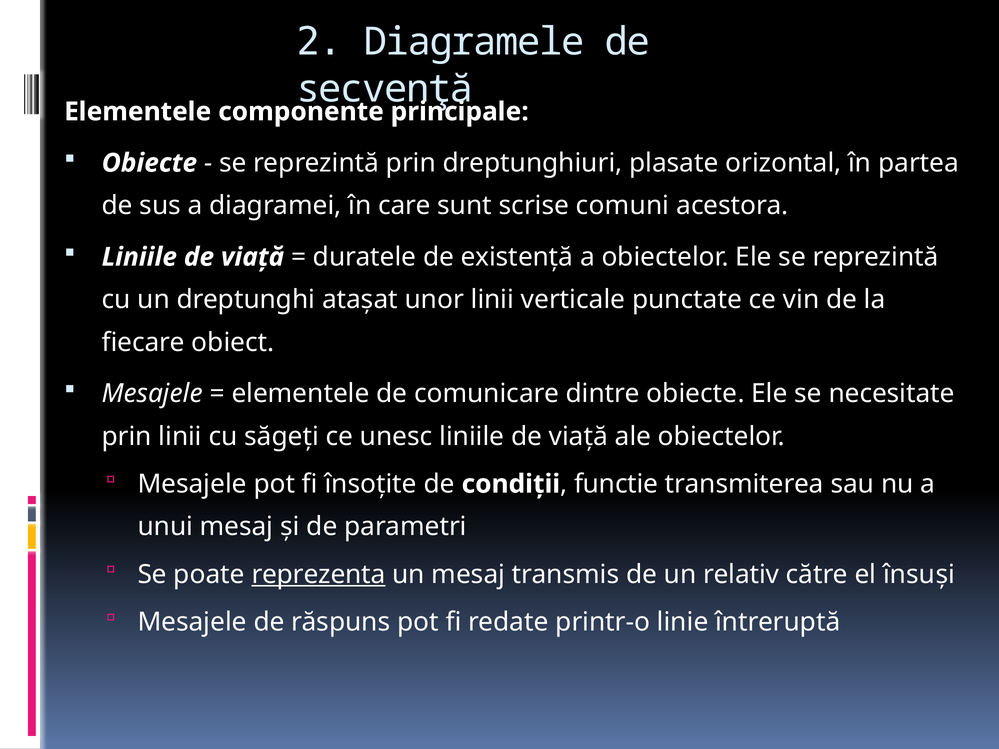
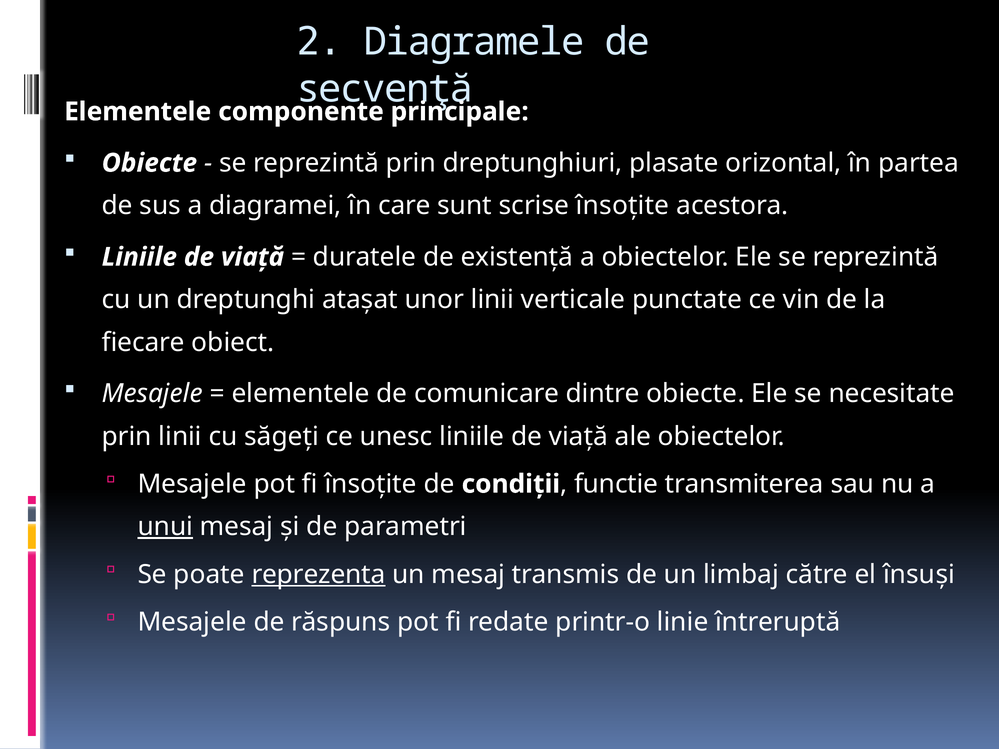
scrise comuni: comuni -> însoţite (623, 206)
unui underline: none -> present (165, 527)
relativ: relativ -> limbaj (741, 574)
